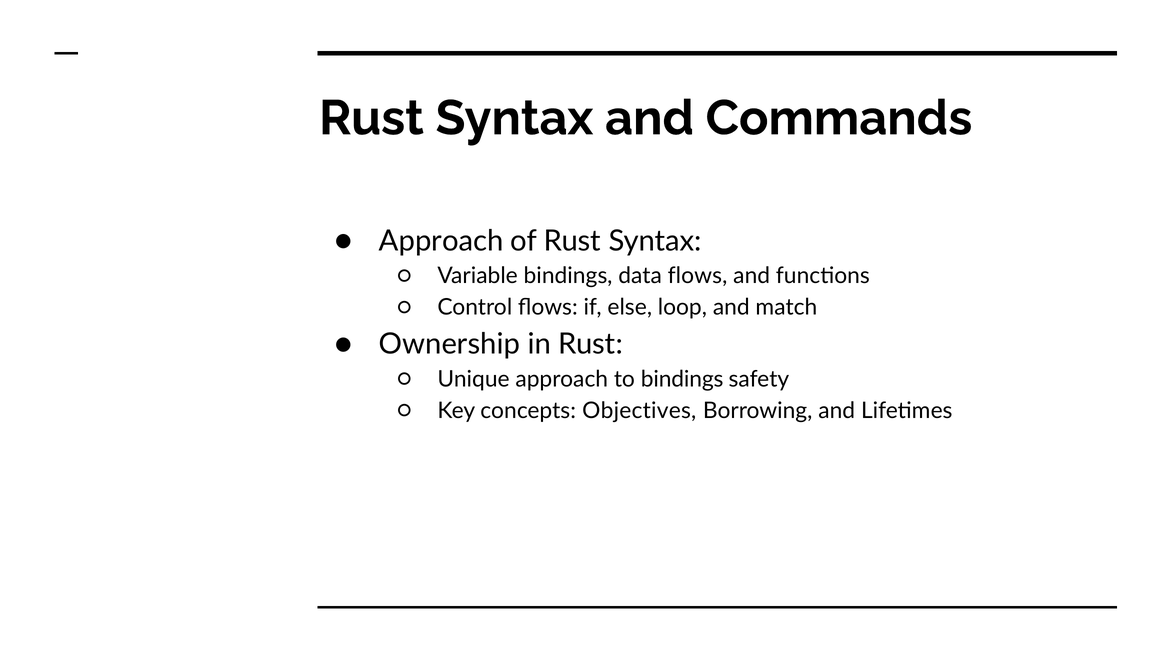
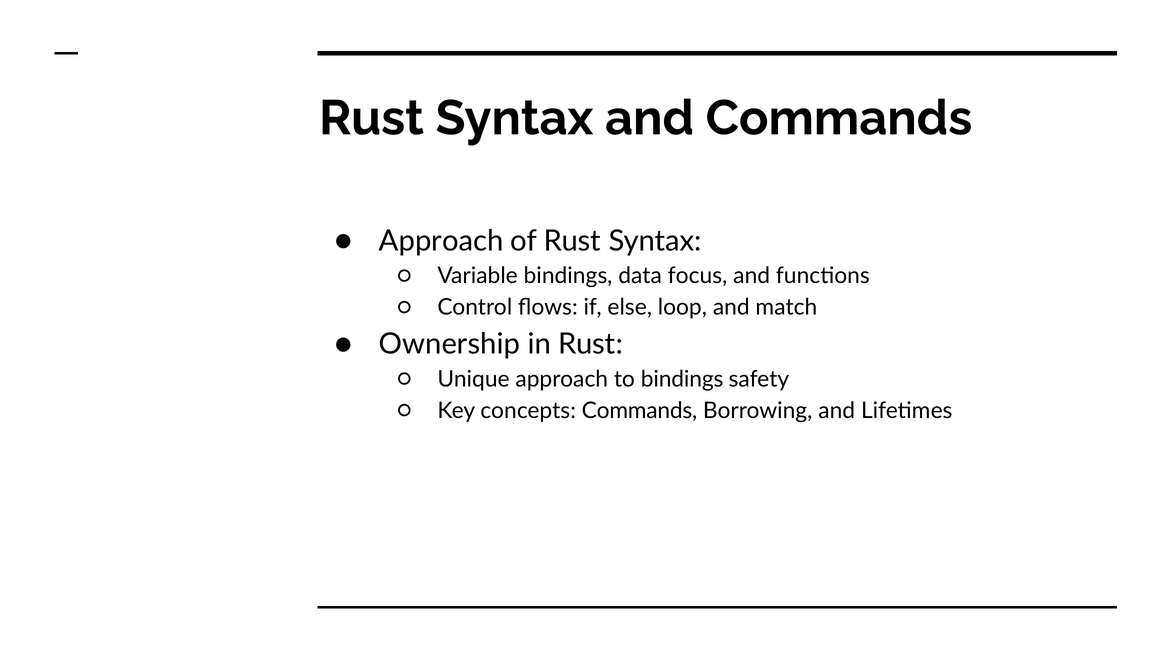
data flows: flows -> focus (698, 276)
concepts Objectives: Objectives -> Commands (639, 410)
